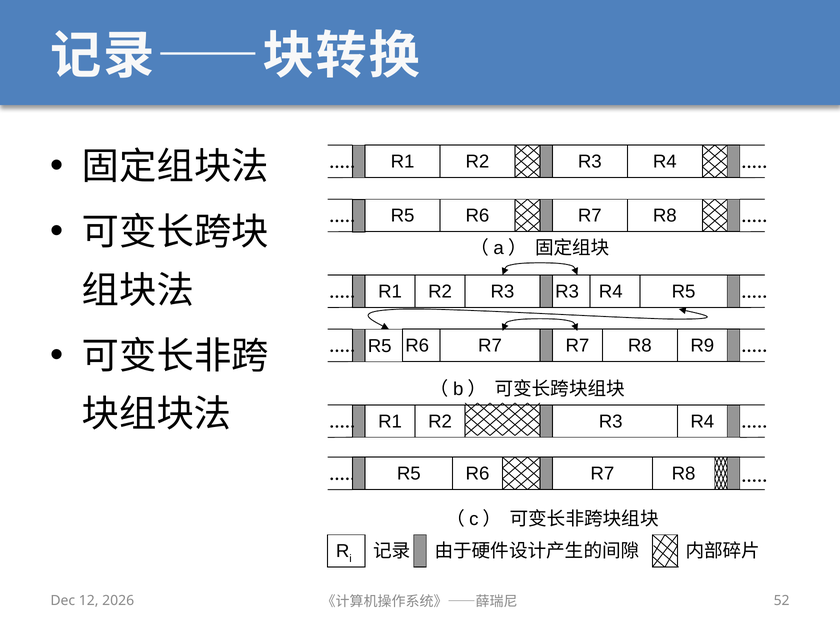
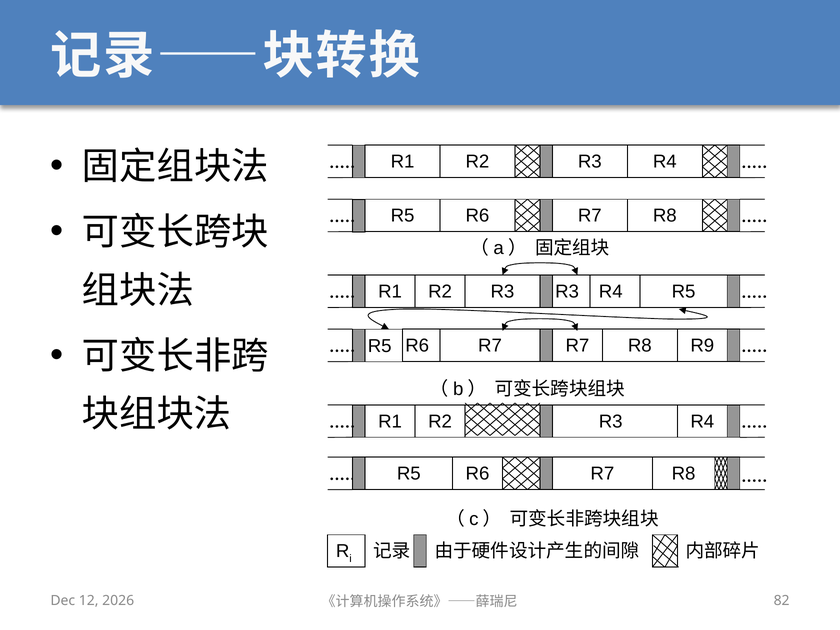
52: 52 -> 82 (782, 601)
